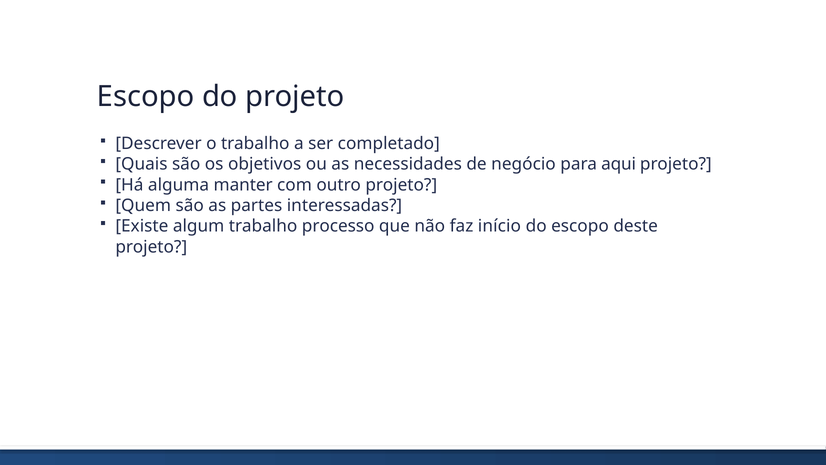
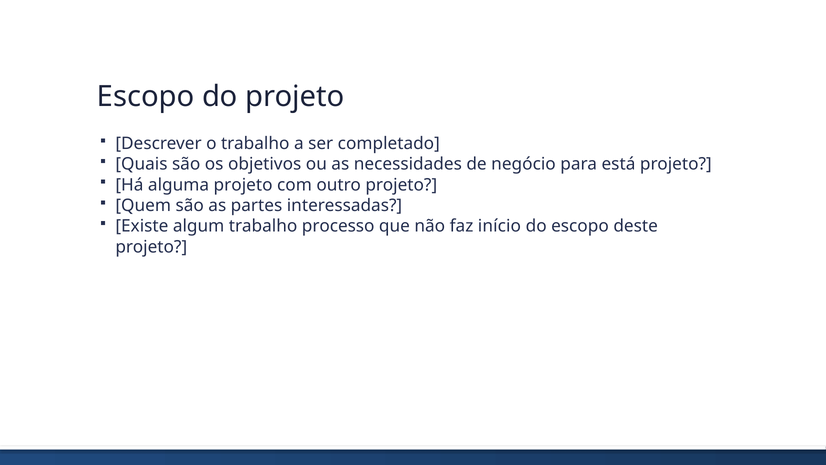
aqui: aqui -> está (618, 164)
alguma manter: manter -> projeto (243, 185)
